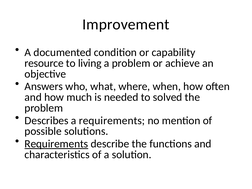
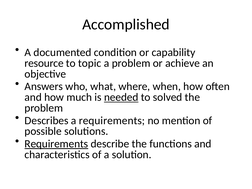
Improvement: Improvement -> Accomplished (126, 24)
living: living -> topic (90, 63)
needed underline: none -> present (121, 97)
